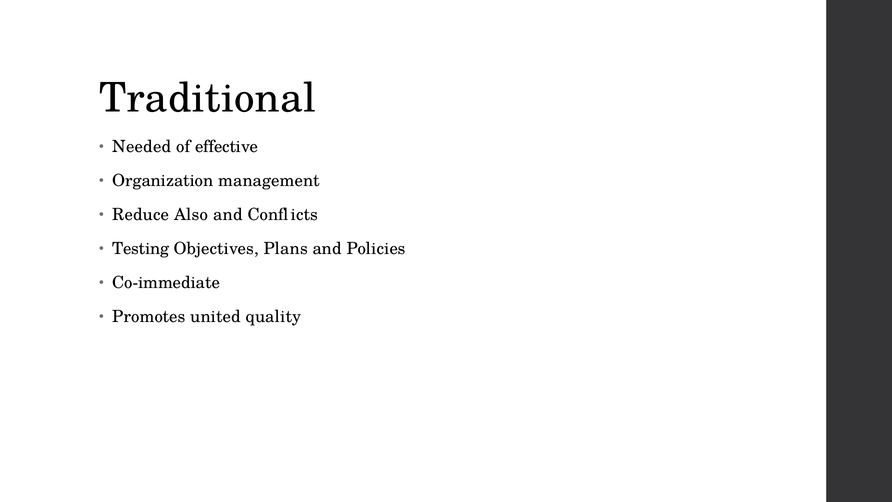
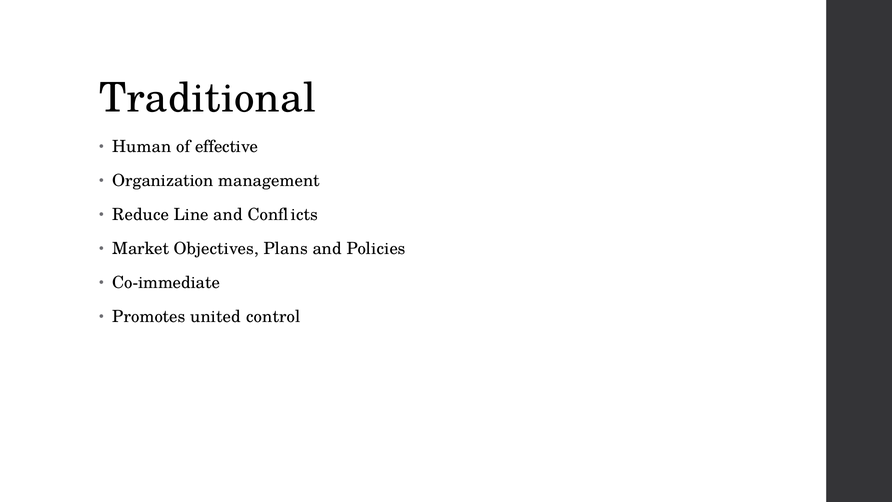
Needed: Needed -> Human (142, 147)
Also: Also -> Line (191, 215)
Testing: Testing -> Market (141, 249)
quality: quality -> control (273, 317)
